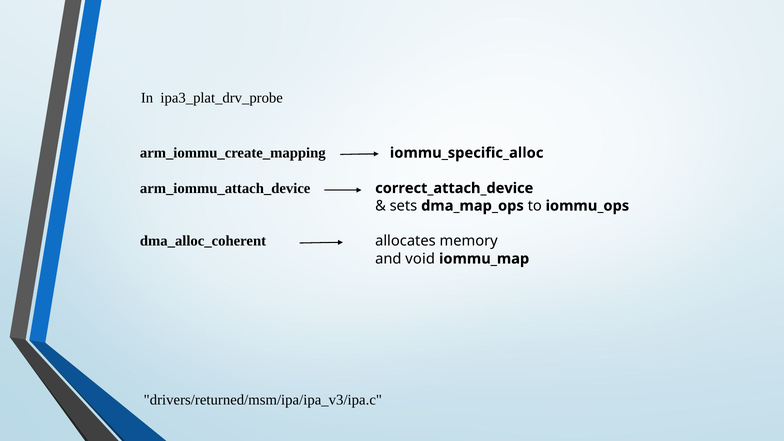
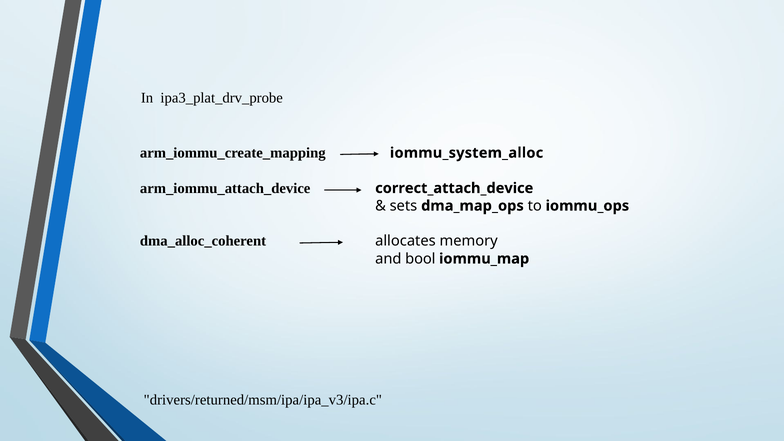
iommu_specific_alloc: iommu_specific_alloc -> iommu_system_alloc (467, 153)
void: void -> bool (420, 259)
